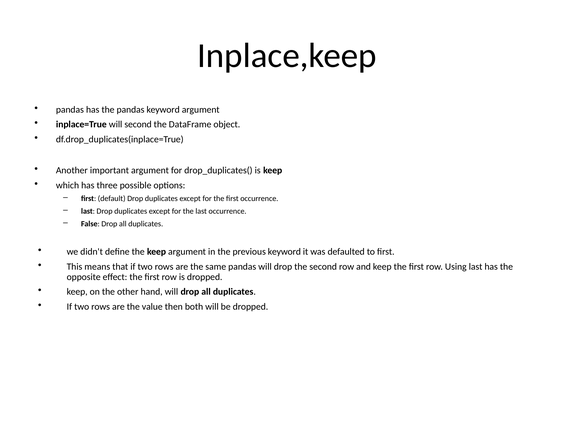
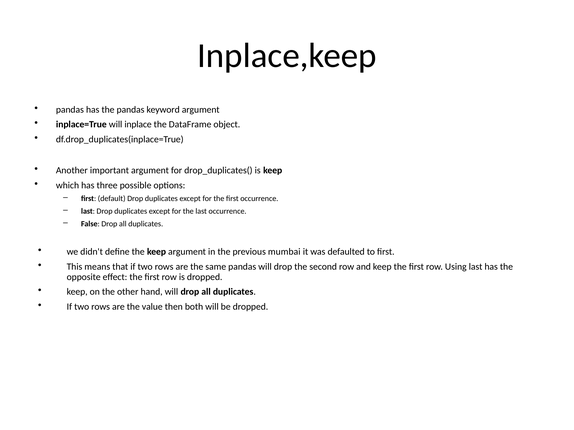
will second: second -> inplace (138, 125)
previous keyword: keyword -> mumbai (284, 252)
